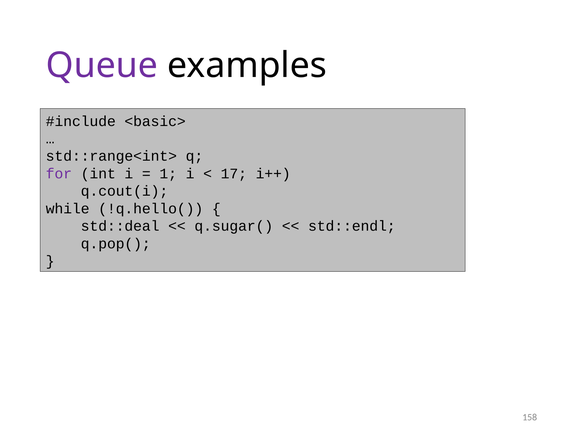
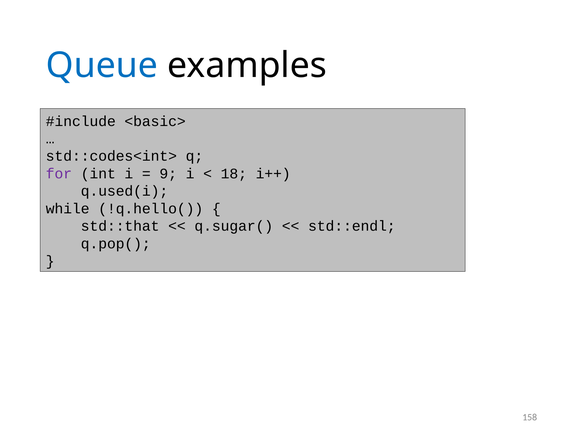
Queue colour: purple -> blue (102, 65)
std::range<int>: std::range<int> -> std::codes<int> (111, 156)
1: 1 -> 9 (168, 174)
17: 17 -> 18 (234, 174)
q.cout(i: q.cout(i -> q.used(i (124, 191)
std::deal: std::deal -> std::that (120, 226)
